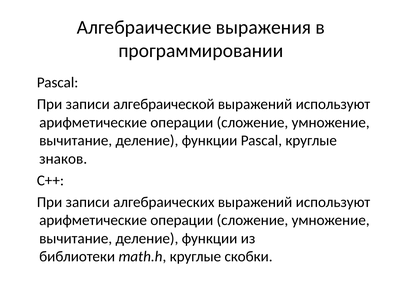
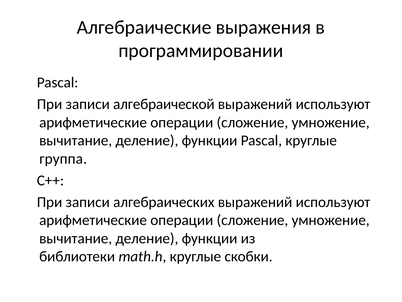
знаков: знаков -> группа (63, 158)
